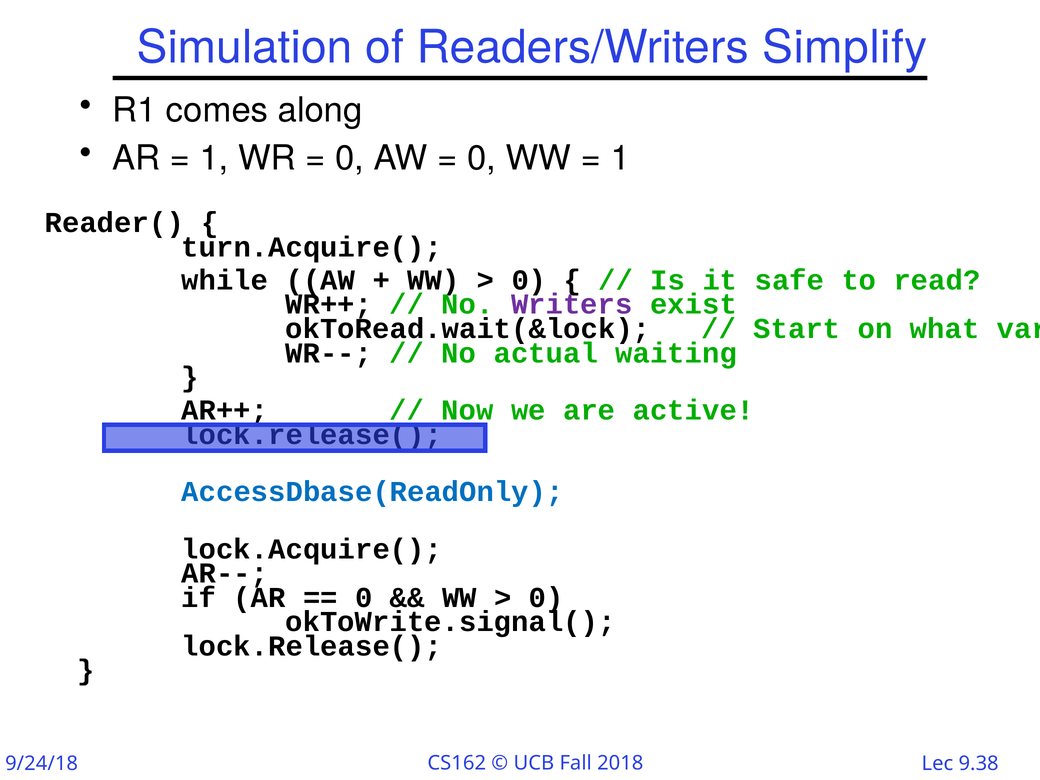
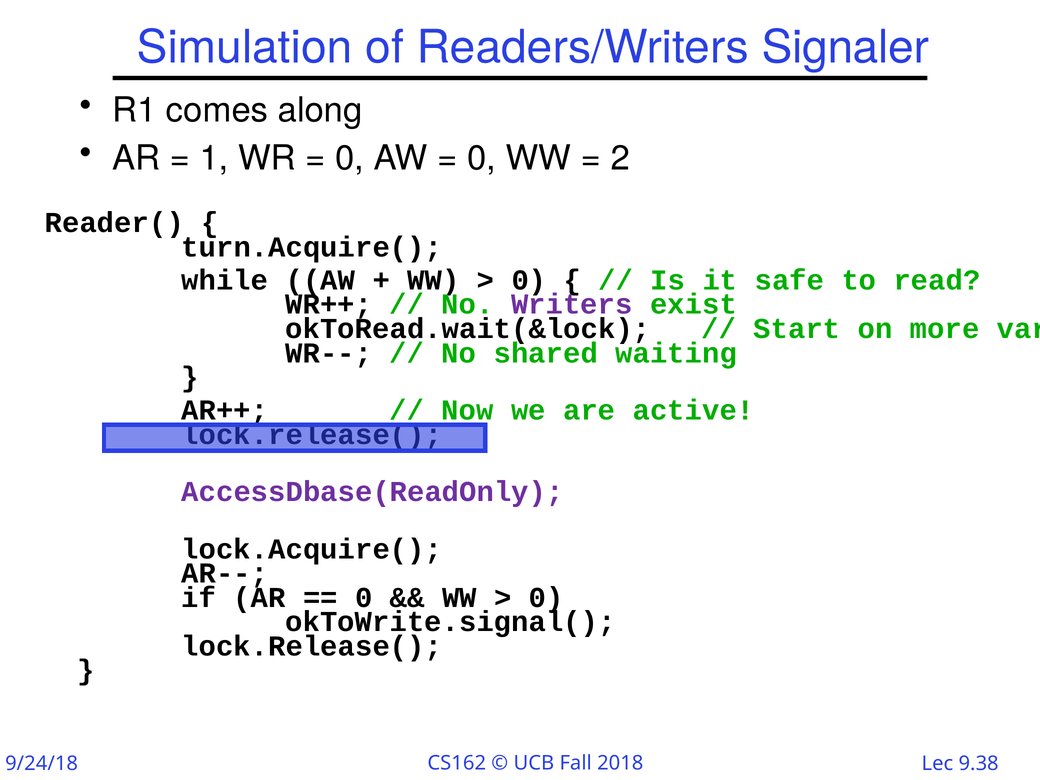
Simplify: Simplify -> Signaler (845, 47)
1: 1 -> 2 (620, 158)
what: what -> more (945, 329)
actual: actual -> shared (546, 353)
AccessDbase(ReadOnly colour: blue -> purple (372, 492)
